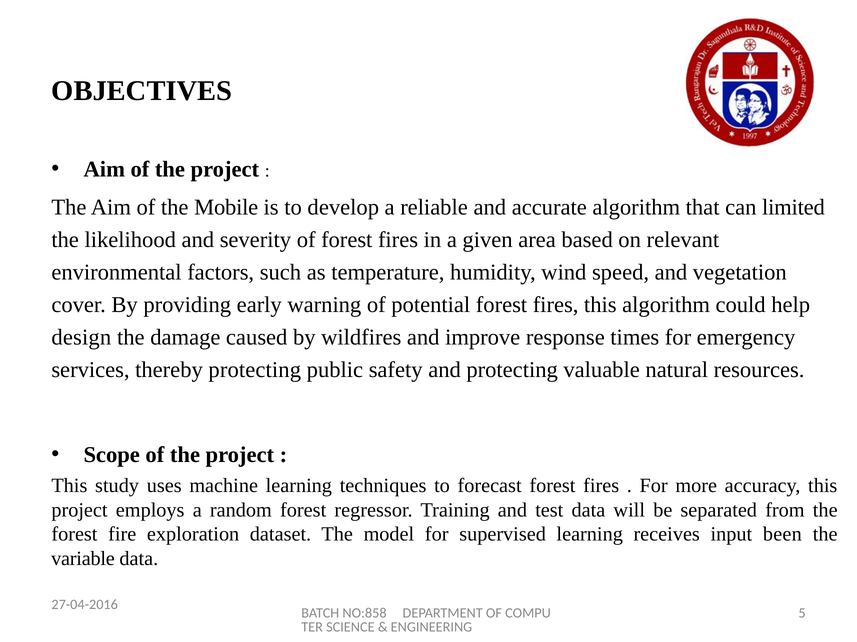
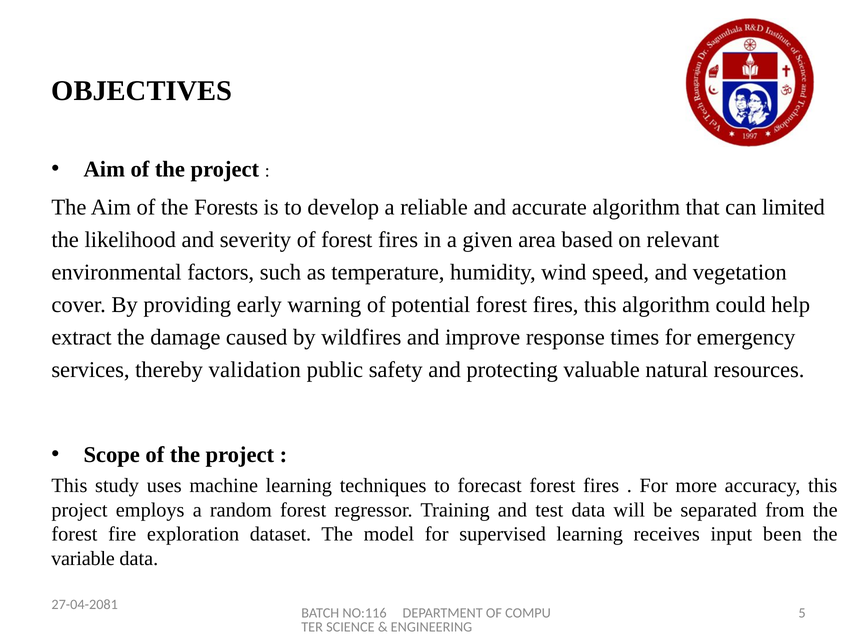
Mobile: Mobile -> Forests (226, 208)
design: design -> extract (82, 338)
thereby protecting: protecting -> validation (255, 370)
27-04-2016: 27-04-2016 -> 27-04-2081 (85, 605)
NO:858: NO:858 -> NO:116 (365, 614)
